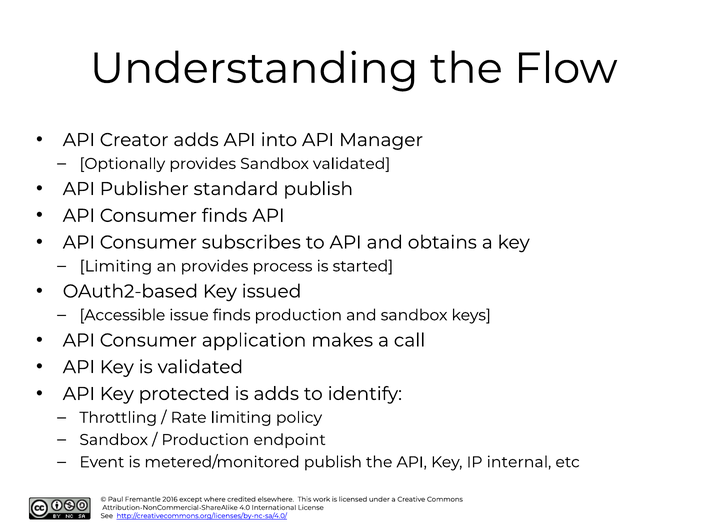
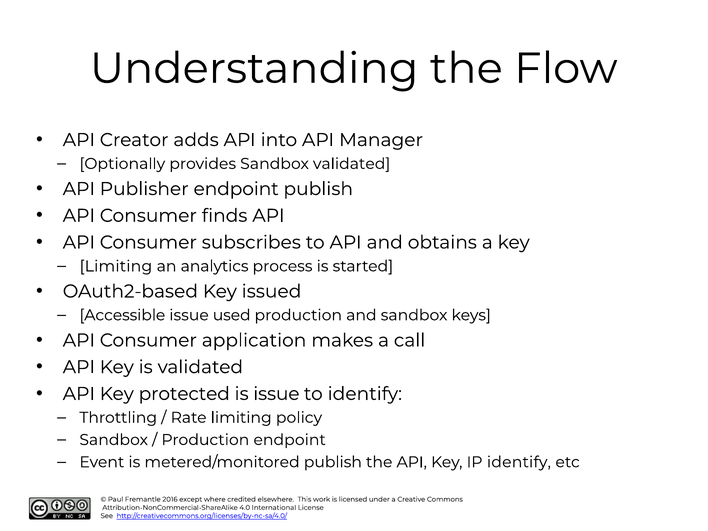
Publisher standard: standard -> endpoint (236, 189)
an provides: provides -> analytics (215, 266)
issue finds: finds -> used (232, 315)
is adds: adds -> issue (276, 394)
IP internal: internal -> identify (519, 462)
